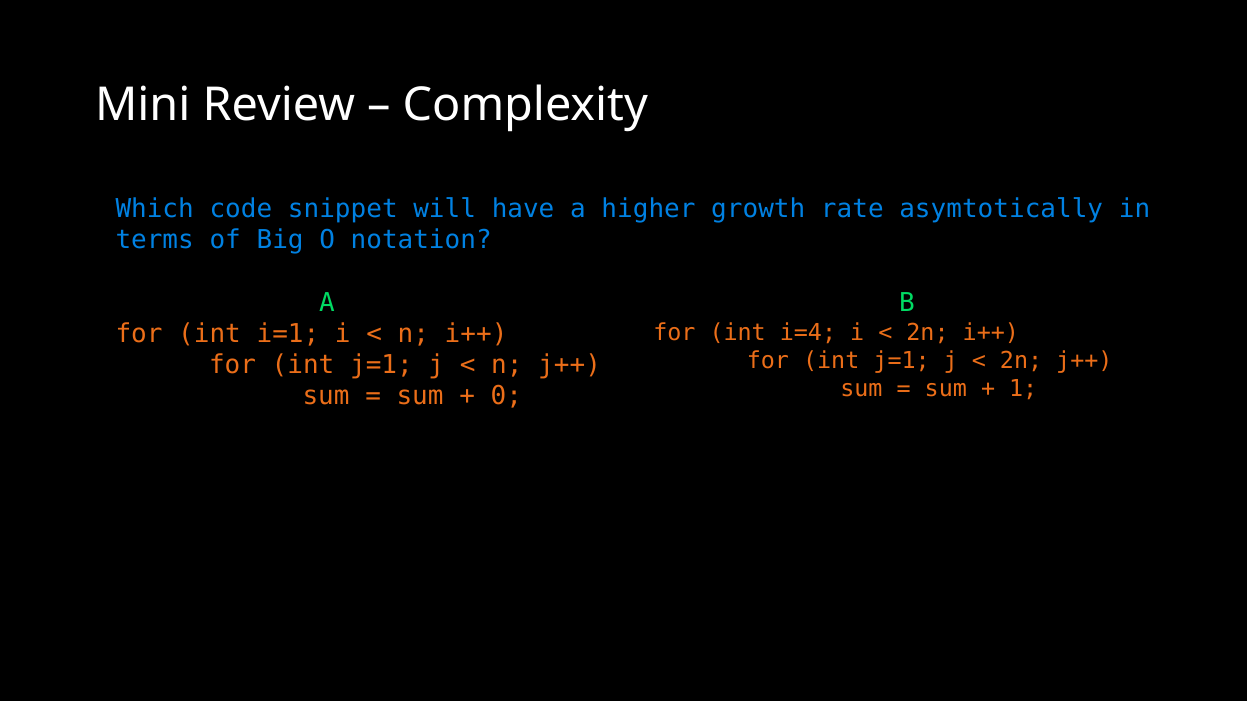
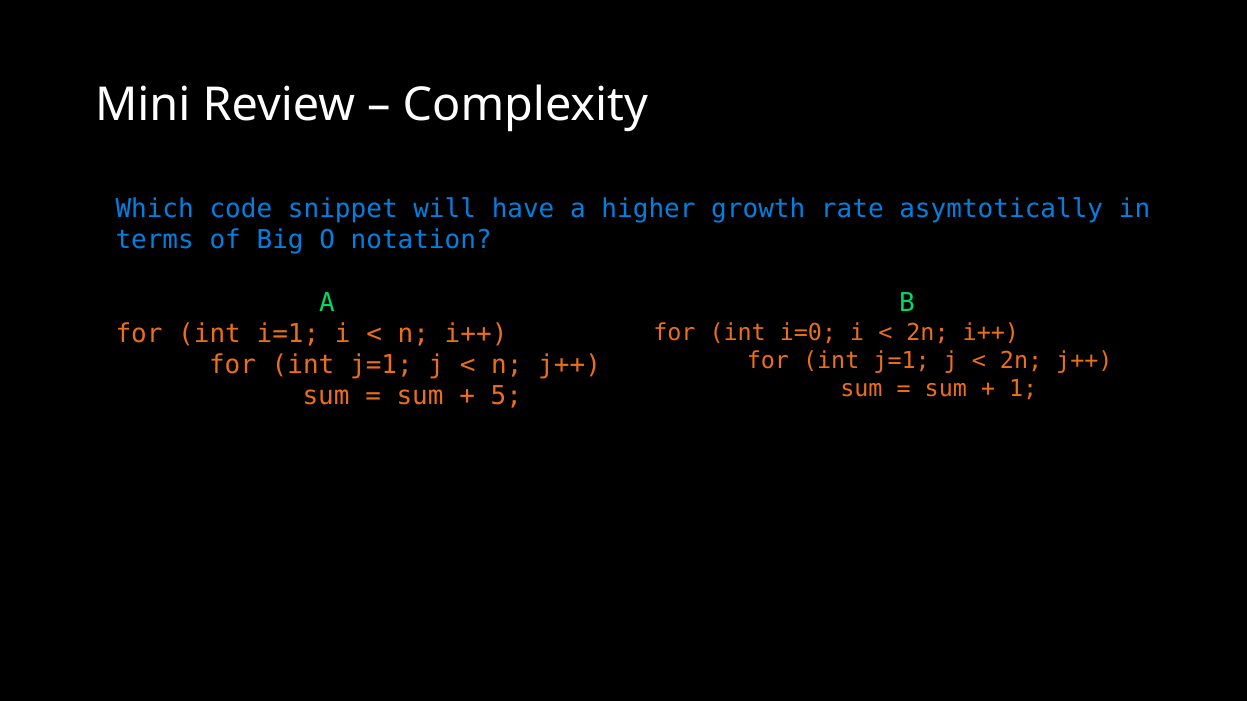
i=4: i=4 -> i=0 (808, 333)
0: 0 -> 5 (506, 396)
